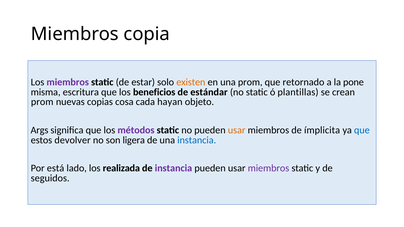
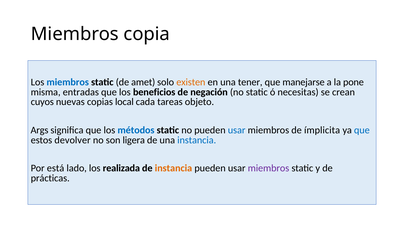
miembros colour: purple -> blue (68, 82)
estar: estar -> amet (143, 82)
una prom: prom -> tener (250, 82)
retornado: retornado -> manejarse (304, 82)
escritura: escritura -> entradas (81, 92)
estándar: estándar -> negación (209, 92)
plantillas: plantillas -> necesitas (298, 92)
prom: prom -> cuyos (42, 102)
cosa: cosa -> local (124, 102)
hayan: hayan -> tareas (170, 102)
métodos colour: purple -> blue (136, 130)
usar colour: orange -> blue (237, 130)
instancia colour: purple -> orange (173, 168)
seguidos: seguidos -> prácticas (50, 178)
